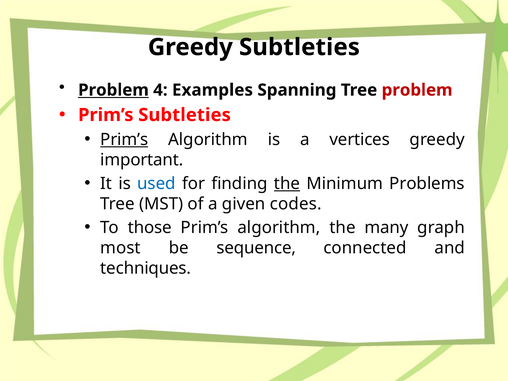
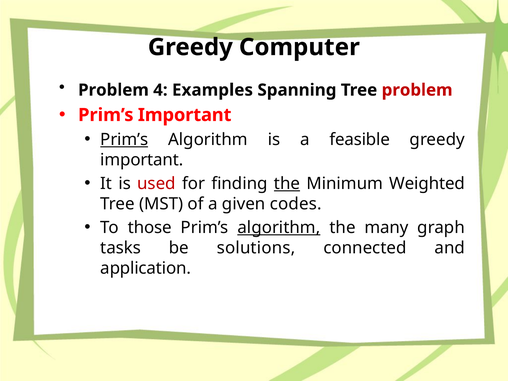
Greedy Subtleties: Subtleties -> Computer (299, 47)
Problem underline: present -> none (113, 90)
Prim’s Subtleties: Subtleties -> Important (185, 115)
vertices: vertices -> feasible (360, 139)
used colour: blue -> red (156, 183)
Problems: Problems -> Weighted (427, 183)
algorithm underline: none -> present (279, 227)
most: most -> tasks (121, 248)
sequence: sequence -> solutions (256, 248)
techniques: techniques -> application (146, 268)
